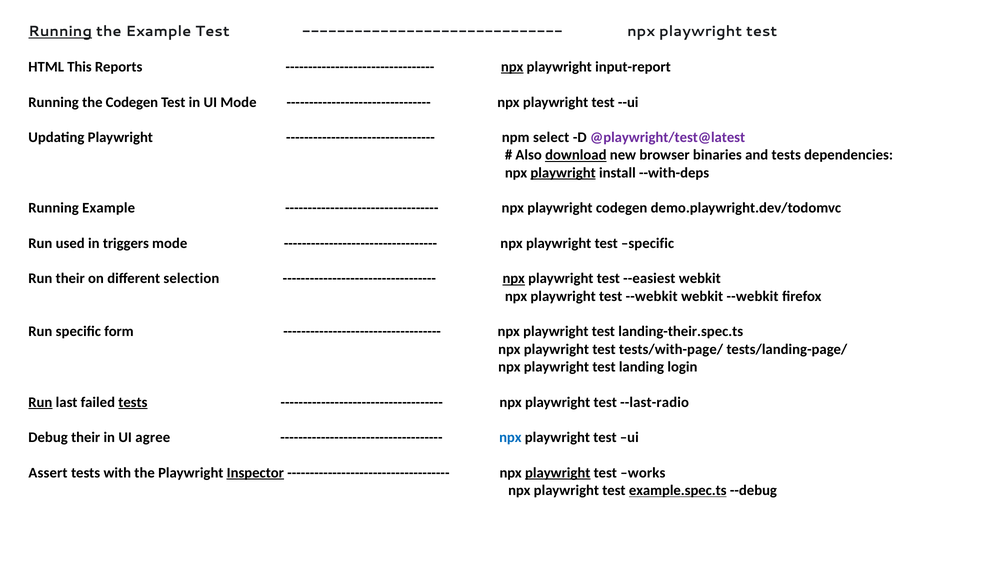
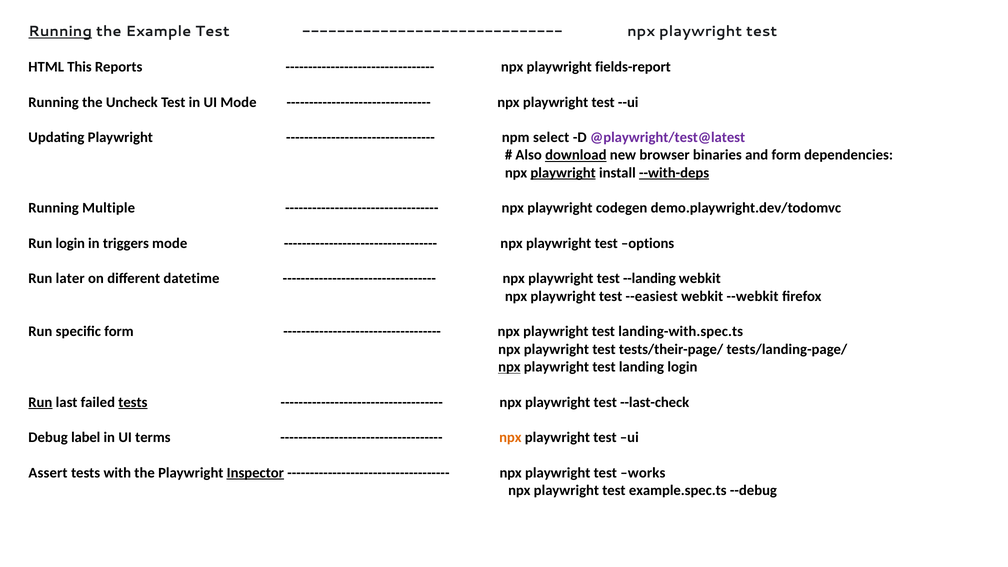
npx underline: present -> none (512, 67)
input-report: input-report -> fields-report (633, 67)
the Codegen: Codegen -> Uncheck (132, 102)
and tests: tests -> form (786, 155)
--with-deps underline: none -> present (674, 173)
Running Example: Example -> Multiple (109, 208)
Run used: used -> login (70, 243)
test specific: specific -> options (648, 243)
Run their: their -> later (70, 279)
selection: selection -> datetime (191, 279)
npx underline: present -> none (514, 279)
--easiest: --easiest -> --landing (649, 279)
test --webkit: --webkit -> --easiest (652, 296)
landing-their.spec.ts: landing-their.spec.ts -> landing-with.spec.ts (681, 332)
tests/with-page/: tests/with-page/ -> tests/their-page/ (671, 349)
npx underline: none -> present (509, 367)
--last-radio: --last-radio -> --last-check (655, 402)
Debug their: their -> label (86, 437)
agree: agree -> terms (153, 437)
npx colour: blue -> orange (510, 437)
playwright underline: present -> none (558, 473)
example.spec.ts underline: present -> none (678, 490)
